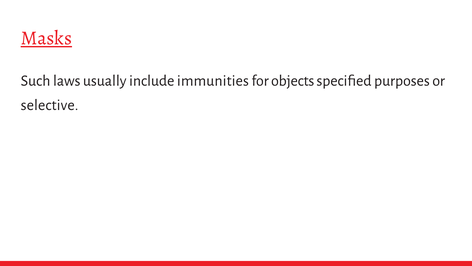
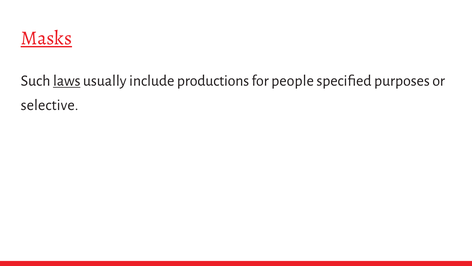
laws underline: none -> present (67, 80)
immunities: immunities -> productions (213, 80)
objects: objects -> people (293, 80)
